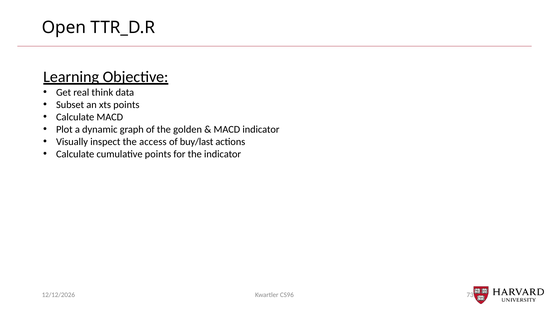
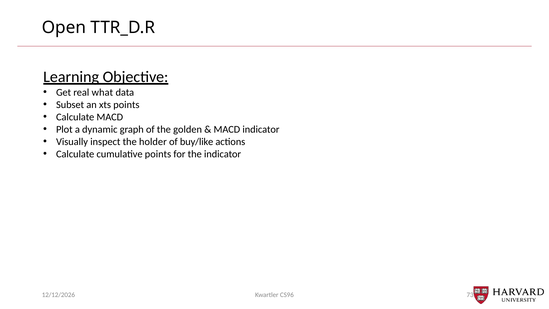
think: think -> what (102, 92)
access: access -> holder (153, 142)
buy/last: buy/last -> buy/like (197, 142)
